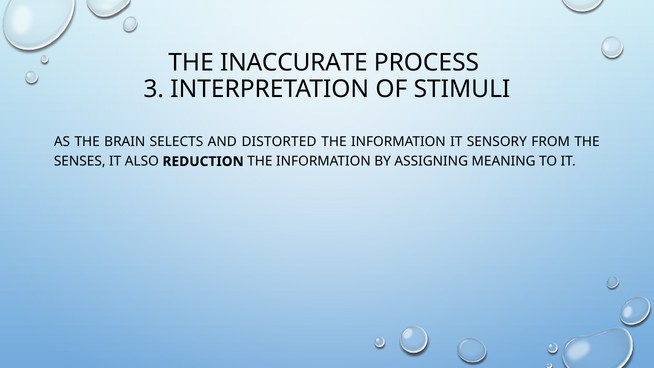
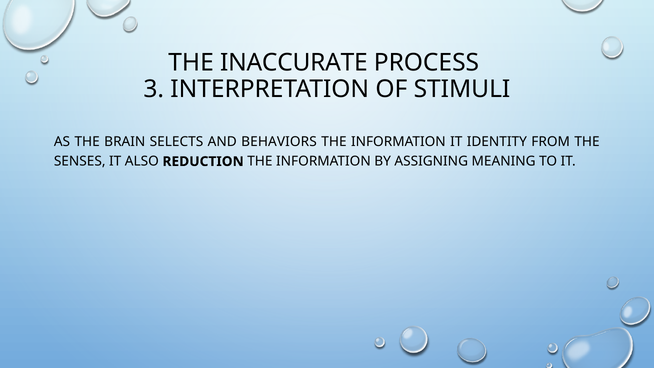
DISTORTED: DISTORTED -> BEHAVIORS (279, 142)
SENSORY: SENSORY -> IDENTITY (497, 142)
